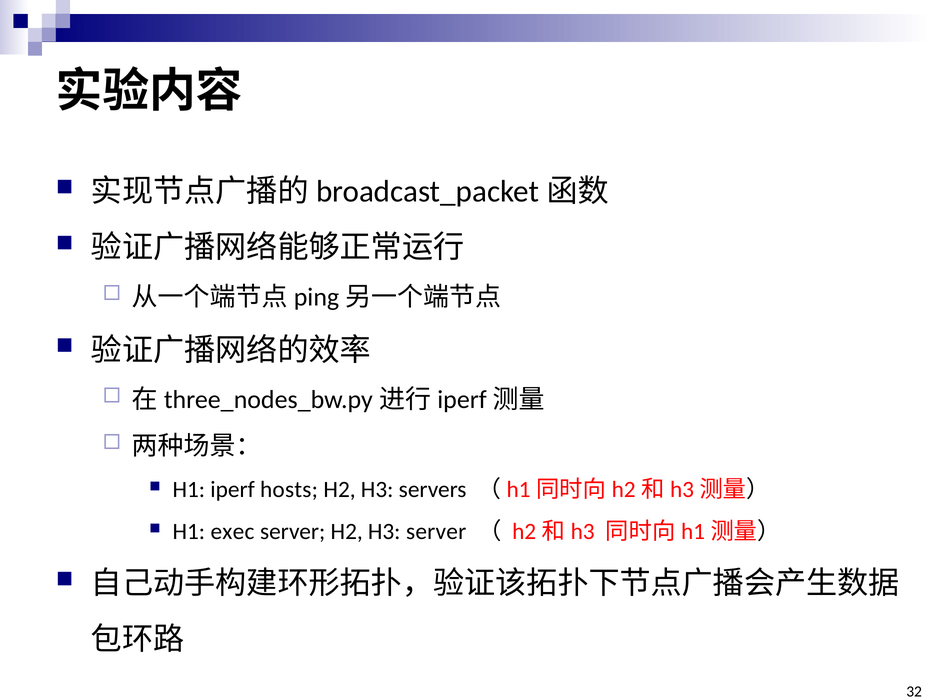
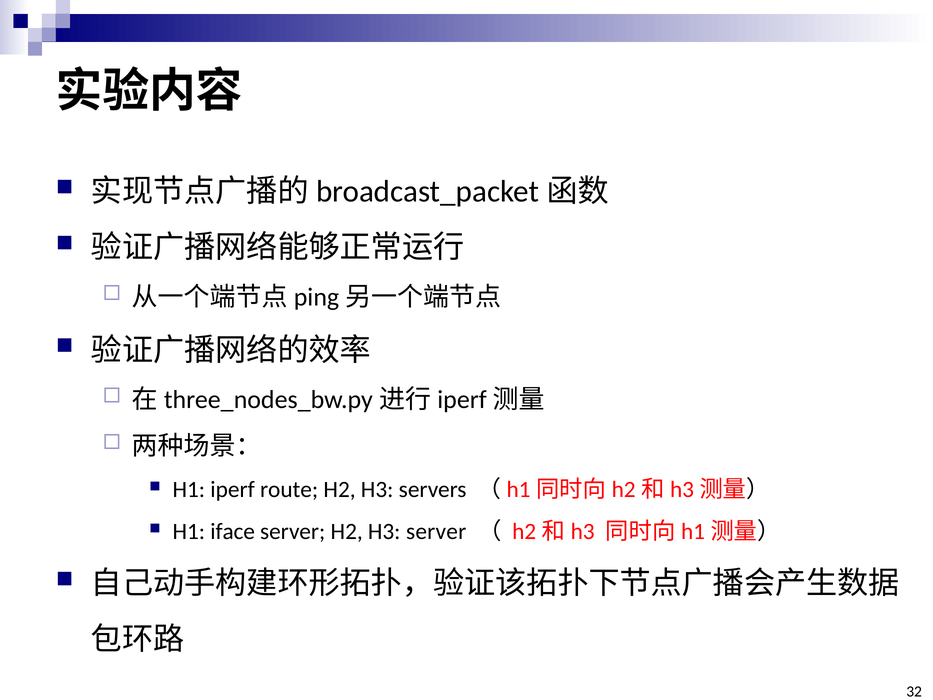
hosts: hosts -> route (289, 490)
exec: exec -> iface (233, 532)
